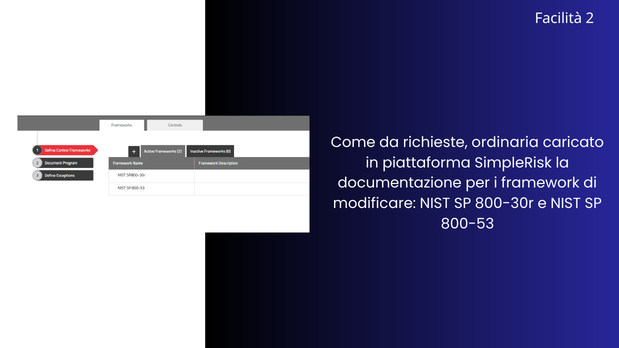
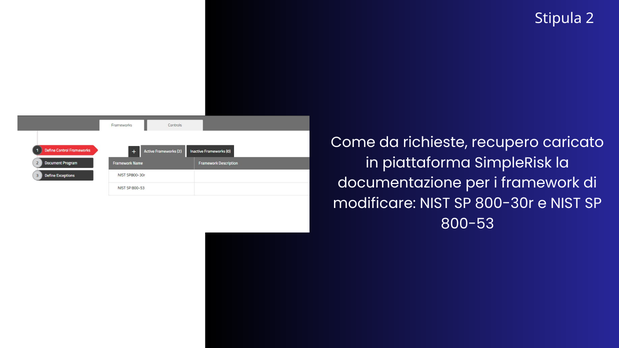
Facilità: Facilità -> Stipula (558, 19)
ordinaria: ordinaria -> recupero (505, 142)
